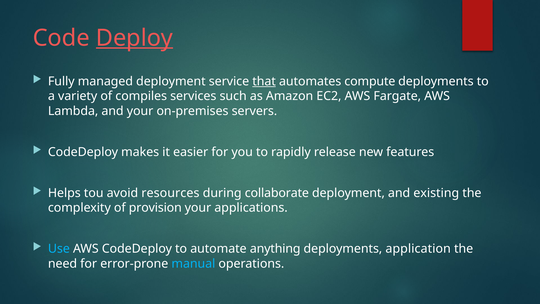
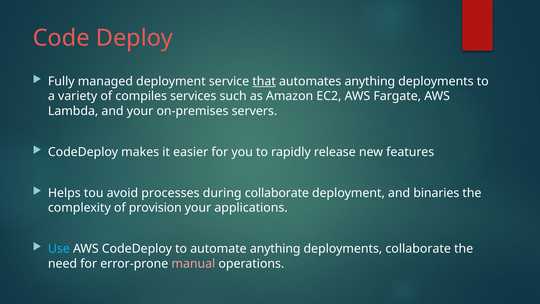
Deploy underline: present -> none (134, 38)
automates compute: compute -> anything (370, 81)
resources: resources -> processes (170, 193)
existing: existing -> binaries (436, 193)
deployments application: application -> collaborate (418, 249)
manual colour: light blue -> pink (193, 263)
